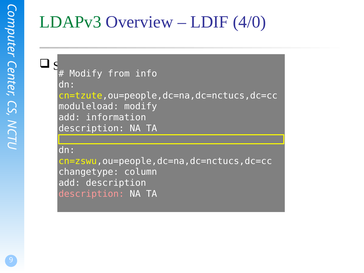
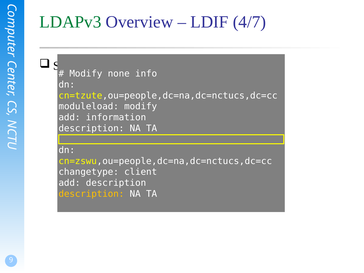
4/0: 4/0 -> 4/7 (249, 22)
from: from -> none (119, 74)
column: column -> client (141, 172)
description colour: pink -> yellow (91, 194)
